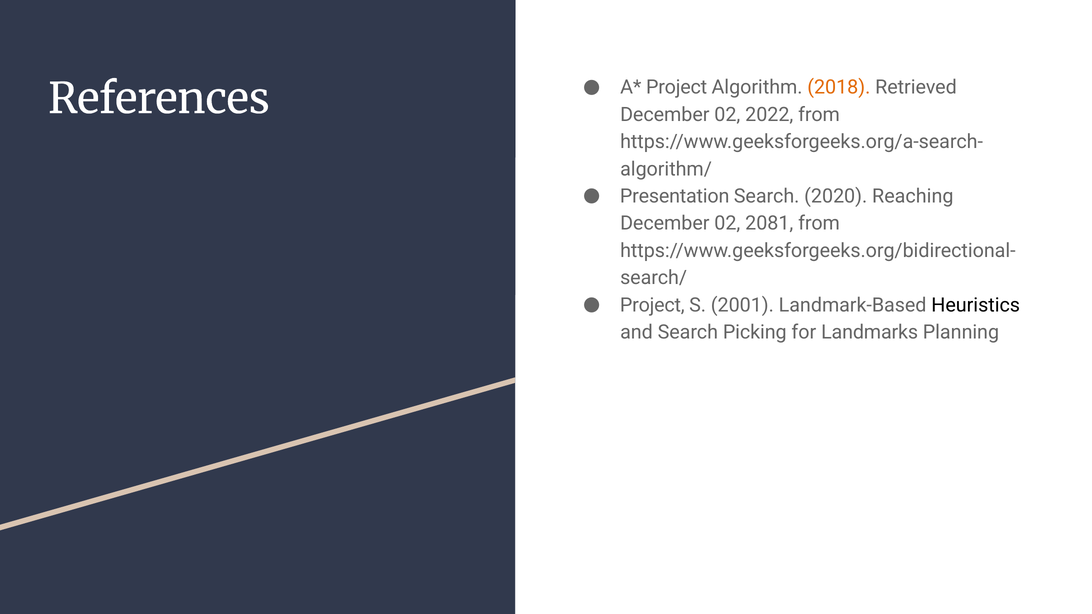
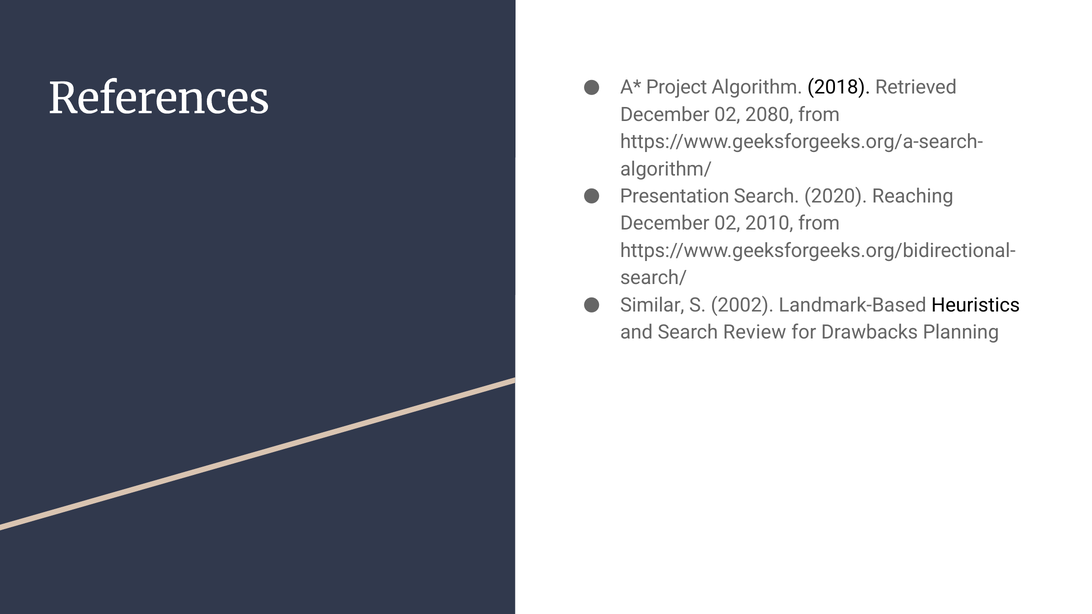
2018 colour: orange -> black (839, 87)
2022: 2022 -> 2080 (769, 115)
2081: 2081 -> 2010 (769, 224)
Project: Project -> Similar (652, 305)
2001: 2001 -> 2002 (742, 305)
Picking: Picking -> Review (755, 332)
Landmarks: Landmarks -> Drawbacks (870, 332)
